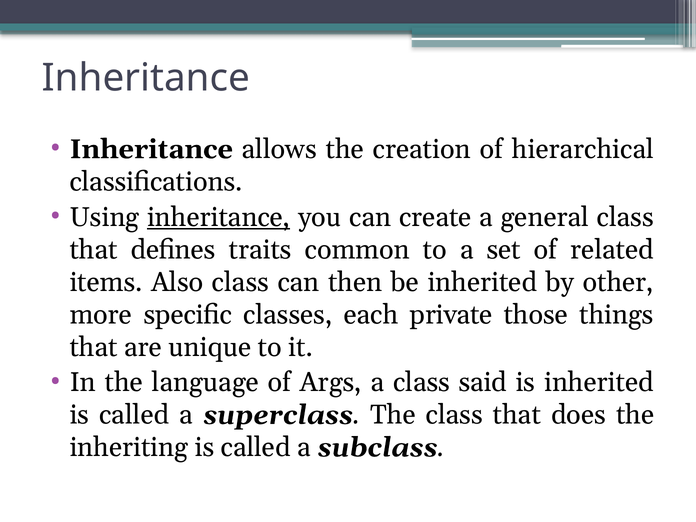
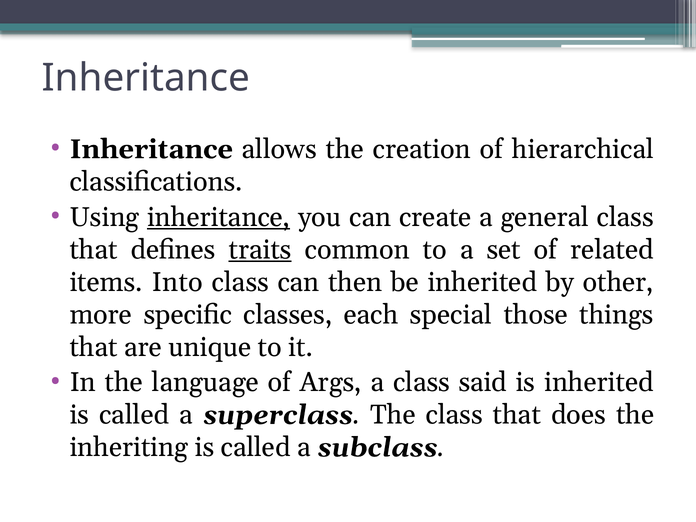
traits underline: none -> present (260, 250)
Also: Also -> Into (177, 282)
private: private -> special (451, 315)
